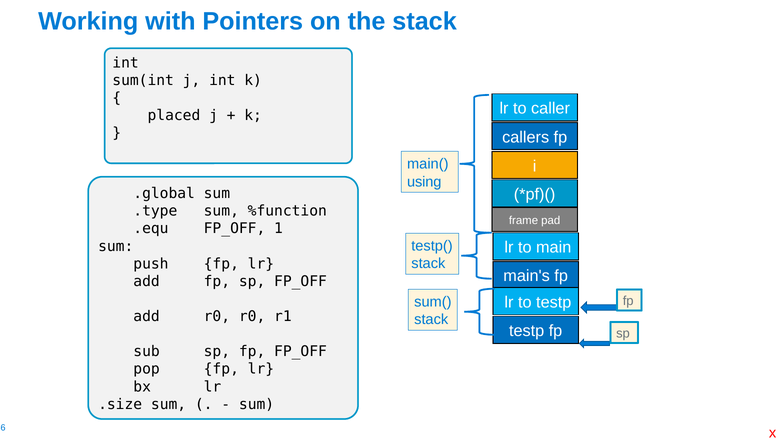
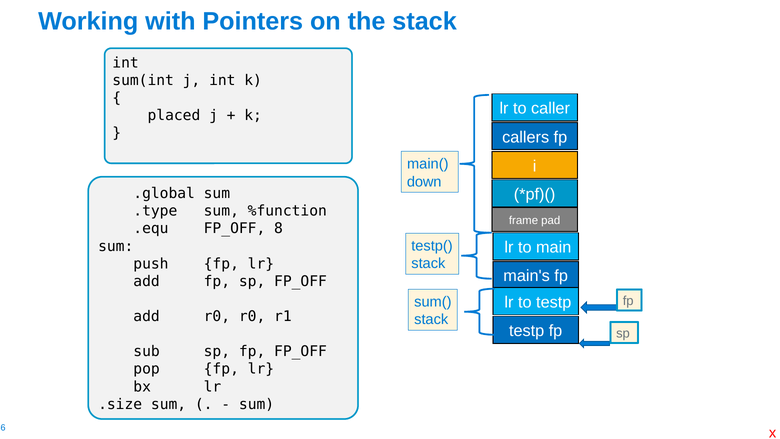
using: using -> down (424, 182)
1: 1 -> 8 (278, 229)
